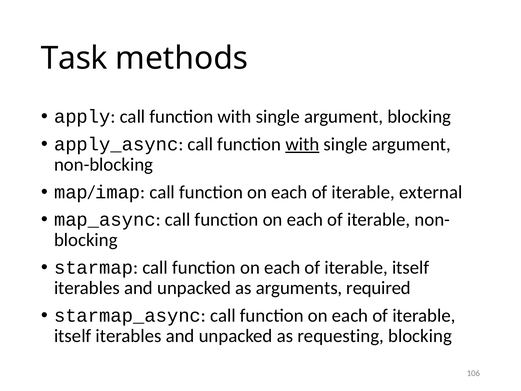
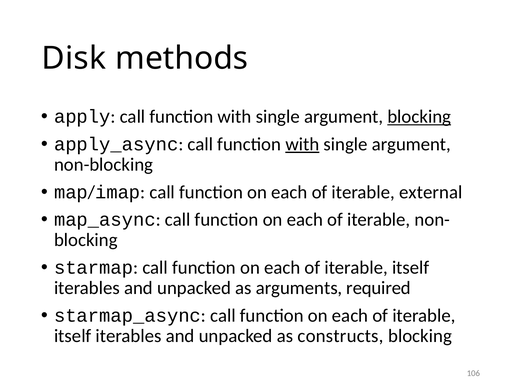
Task: Task -> Disk (74, 58)
blocking underline: none -> present (419, 117)
requesting: requesting -> constructs (341, 336)
